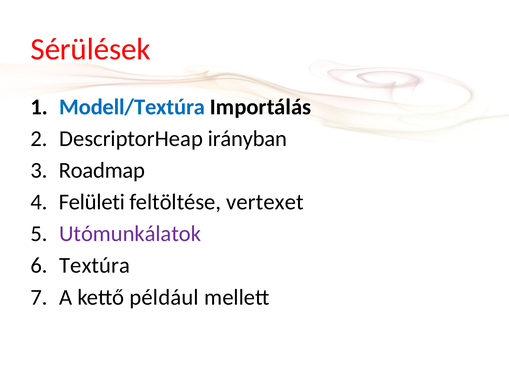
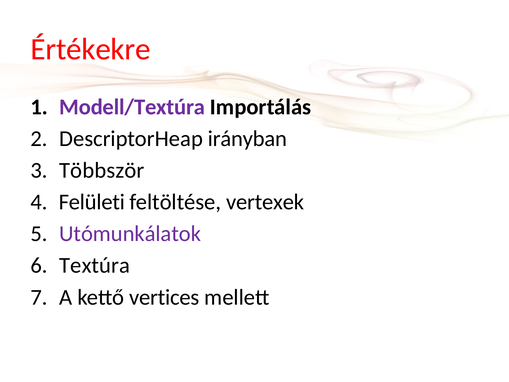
Sérülések: Sérülések -> Értékekre (91, 49)
Modell/Textúra colour: blue -> purple (132, 107)
Roadmap: Roadmap -> Többször (102, 170)
vertexet: vertexet -> vertexek (265, 202)
például: például -> vertices (164, 297)
